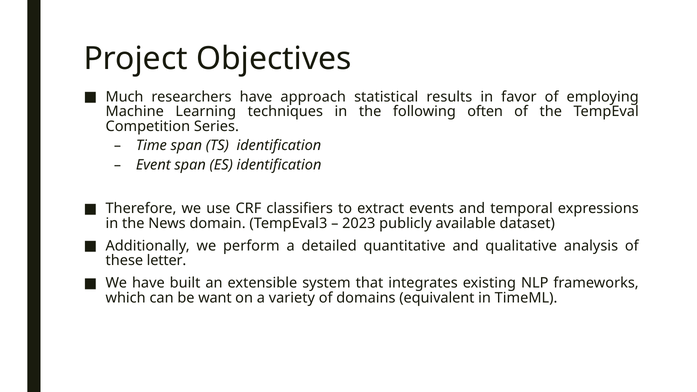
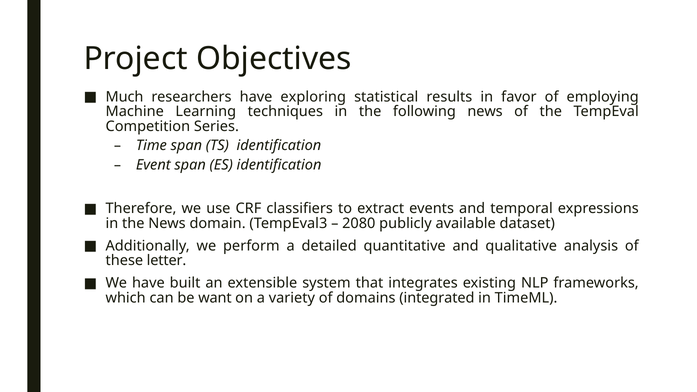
approach: approach -> exploring (313, 97)
following often: often -> news (485, 112)
2023: 2023 -> 2080 (359, 223)
equivalent: equivalent -> integrated (437, 298)
